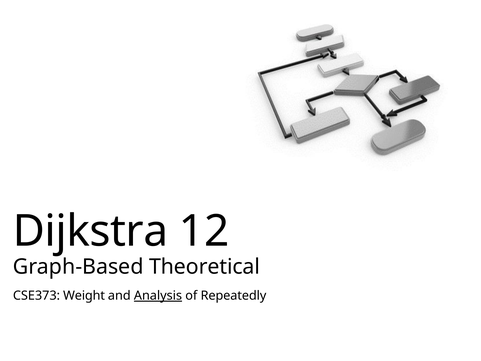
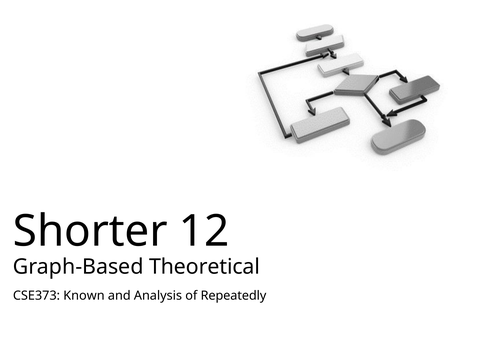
Dijkstra: Dijkstra -> Shorter (90, 231)
Weight: Weight -> Known (84, 296)
Analysis underline: present -> none (158, 296)
